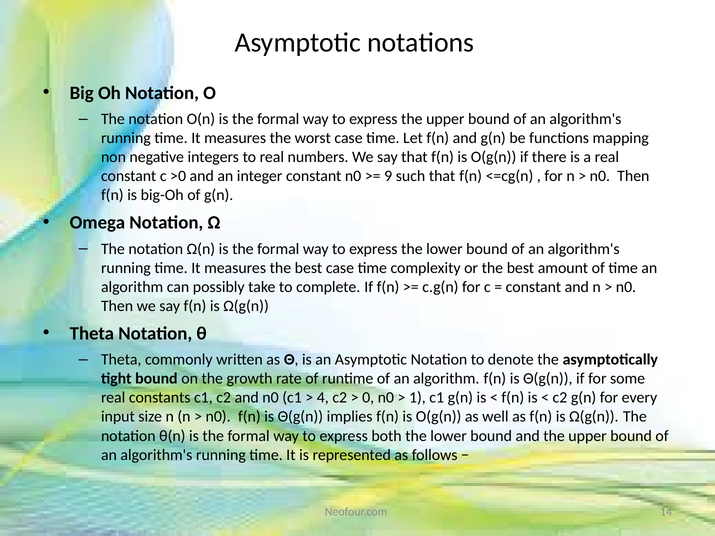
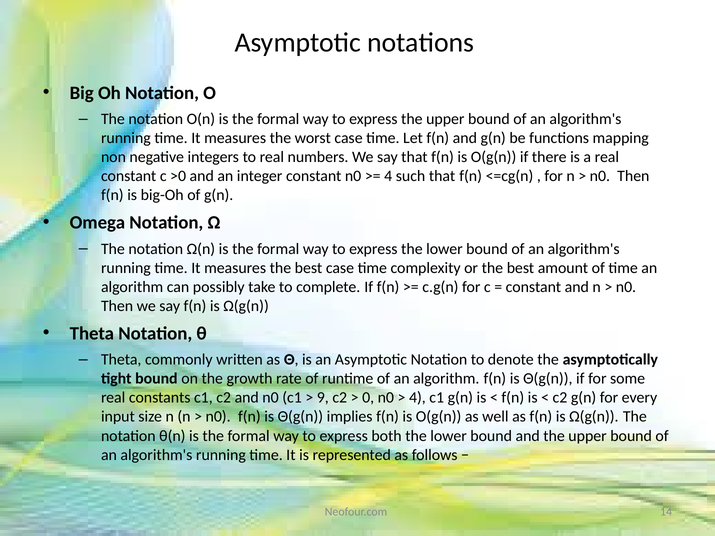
9: 9 -> 4 (388, 176)
4: 4 -> 9 (323, 398)
1: 1 -> 4 (417, 398)
